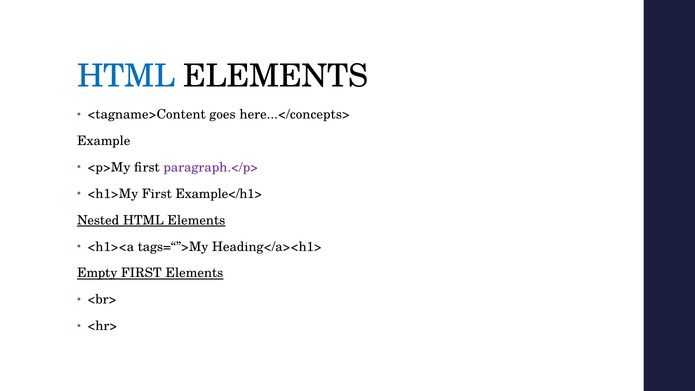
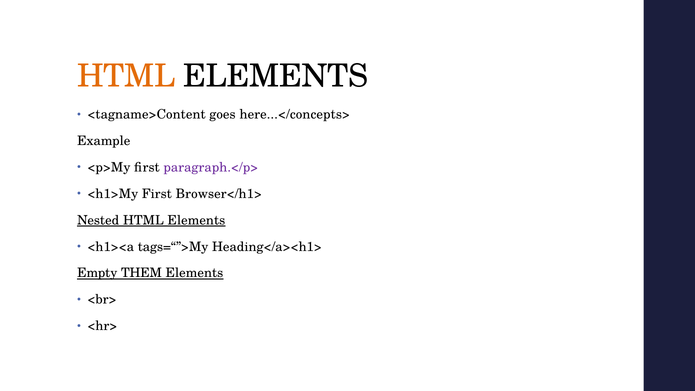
HTML colour: blue -> orange (126, 76)
Example</h1>: Example</h1> -> Browser</h1> (219, 194)
Empty FIRST: FIRST -> THEM (141, 273)
